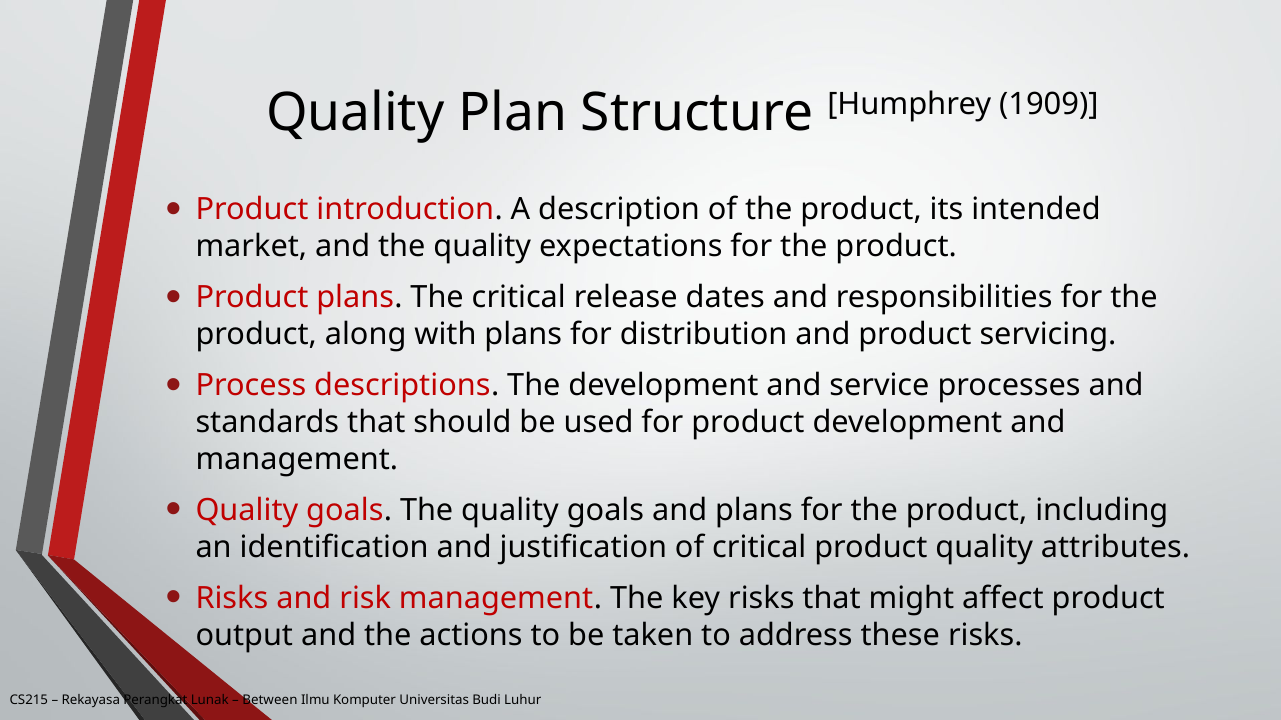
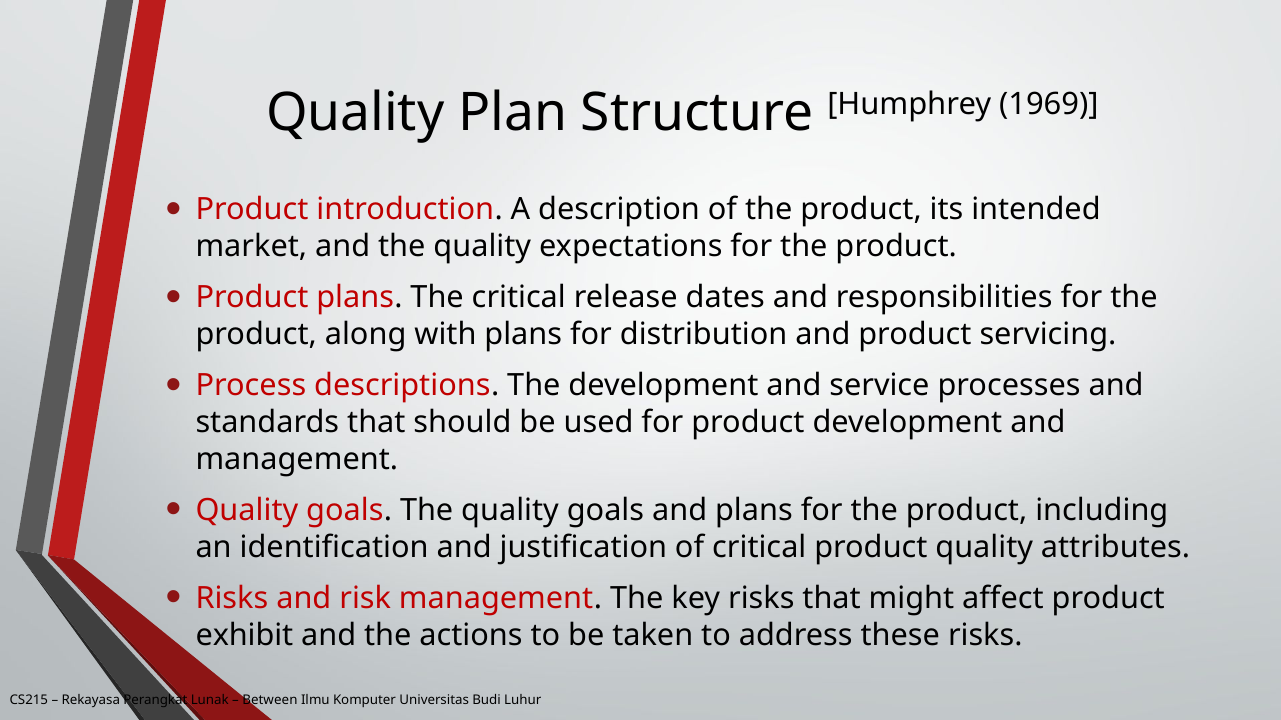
1909: 1909 -> 1969 (1049, 104)
output: output -> exhibit (244, 636)
